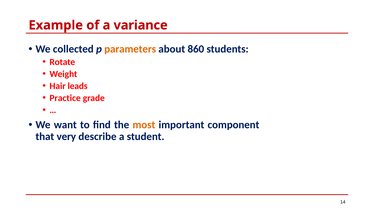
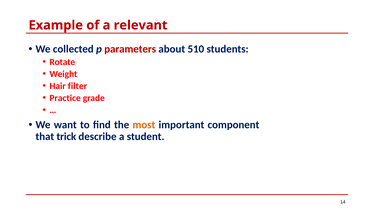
variance: variance -> relevant (141, 25)
parameters colour: orange -> red (130, 49)
860: 860 -> 510 (196, 49)
leads: leads -> filter (77, 86)
very: very -> trick (66, 137)
